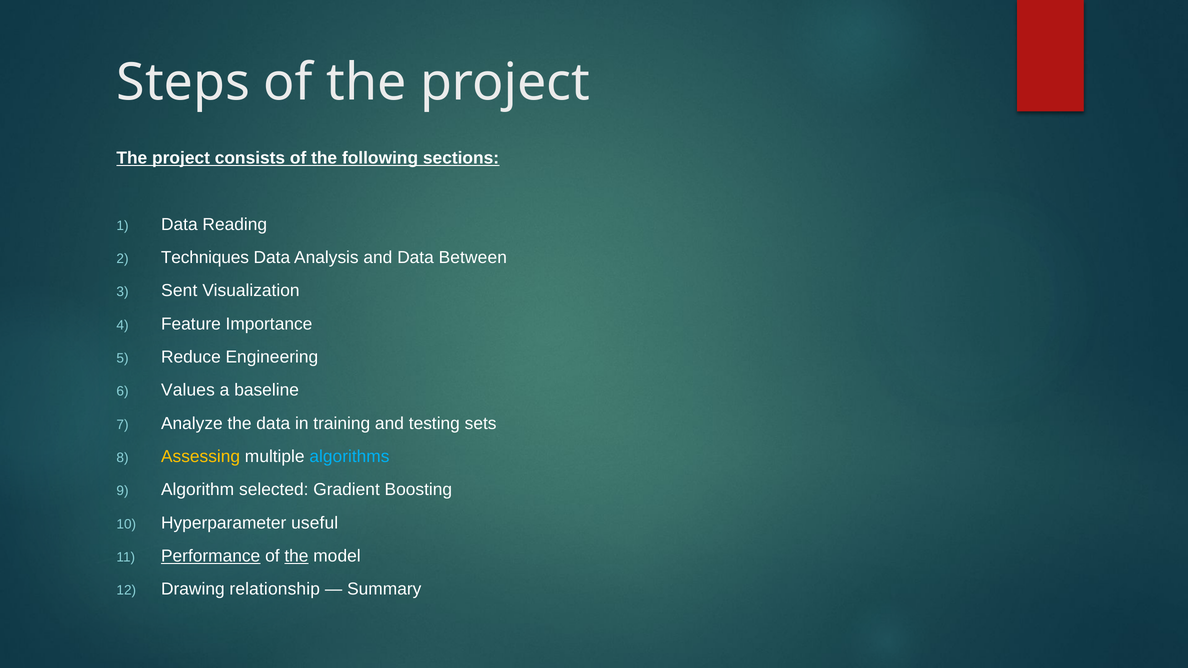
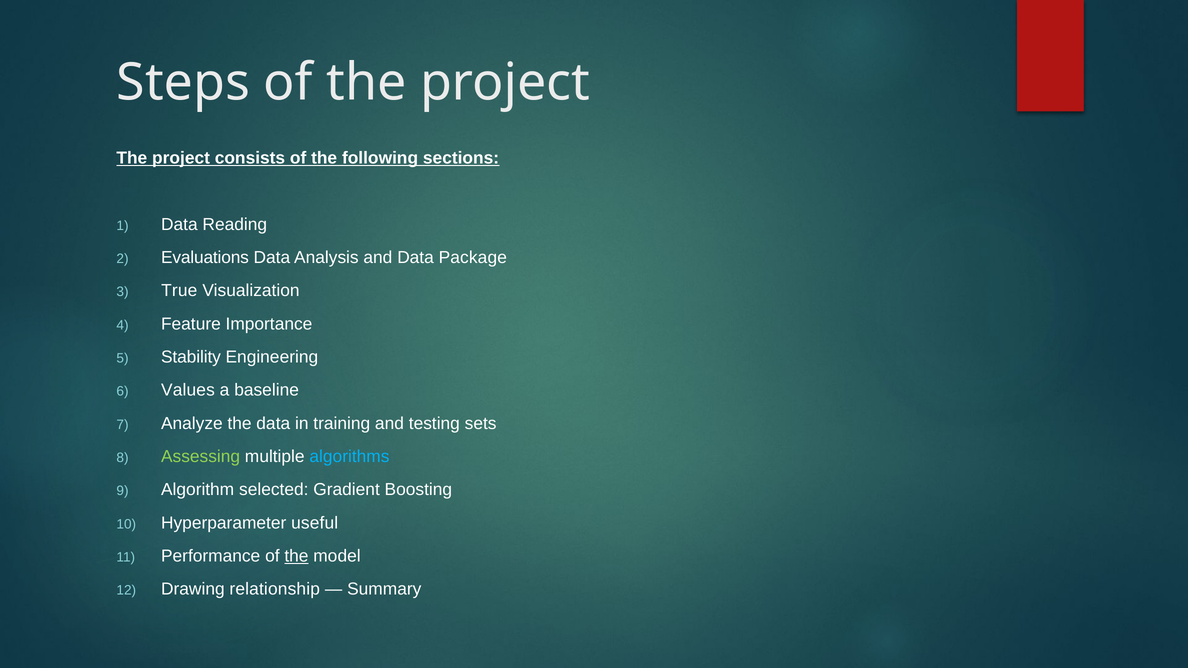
Techniques: Techniques -> Evaluations (205, 258)
Between: Between -> Package (473, 258)
Sent: Sent -> True (179, 291)
Reduce: Reduce -> Stability (191, 357)
Assessing colour: yellow -> light green (201, 457)
Performance underline: present -> none (211, 556)
